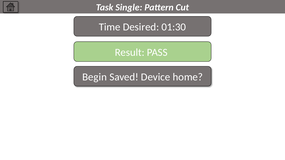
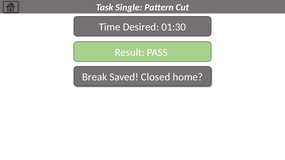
Begin: Begin -> Break (95, 77)
Device: Device -> Closed (156, 77)
